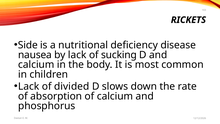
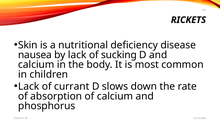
Side: Side -> Skin (28, 45)
divided: divided -> currant (72, 86)
